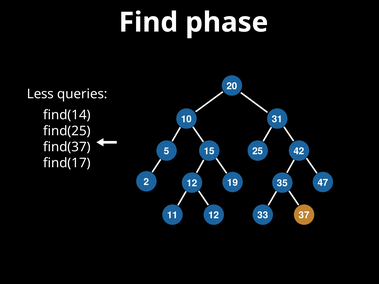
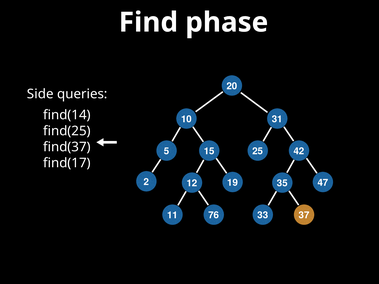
Less: Less -> Side (40, 94)
11 12: 12 -> 76 (214, 216)
